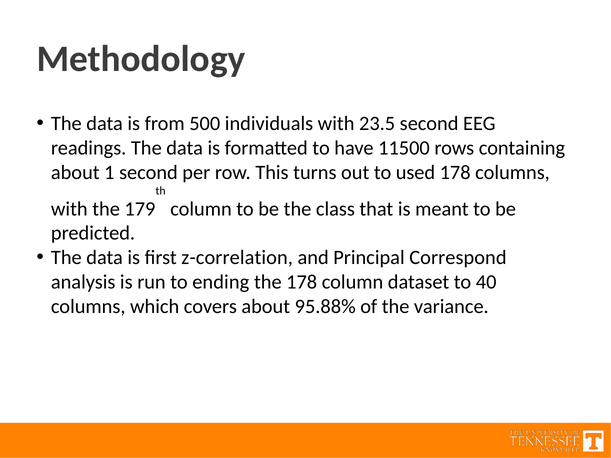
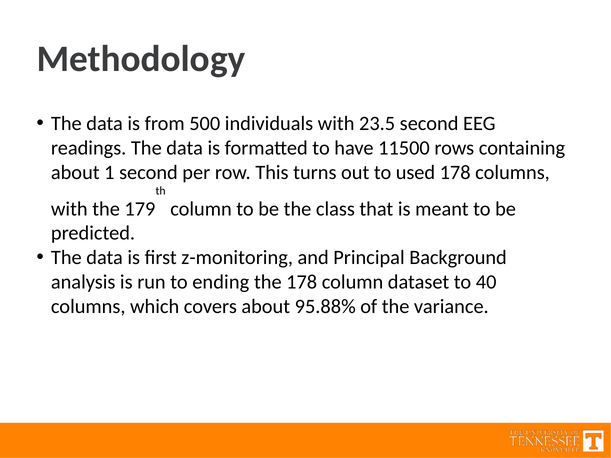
z-correlation: z-correlation -> z-monitoring (237, 258)
Correspond: Correspond -> Background (458, 258)
